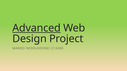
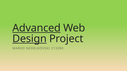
Design underline: none -> present (30, 39)
